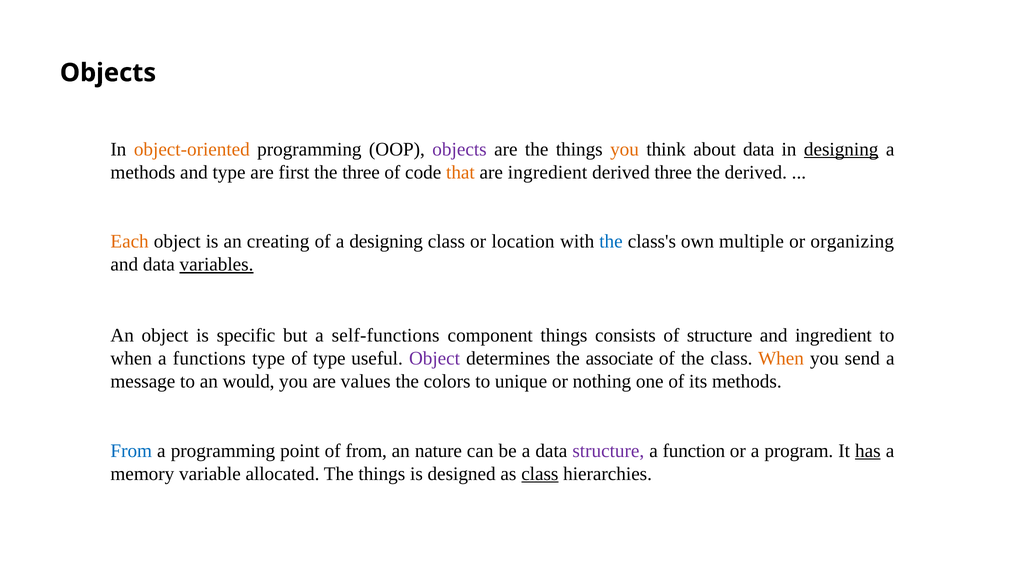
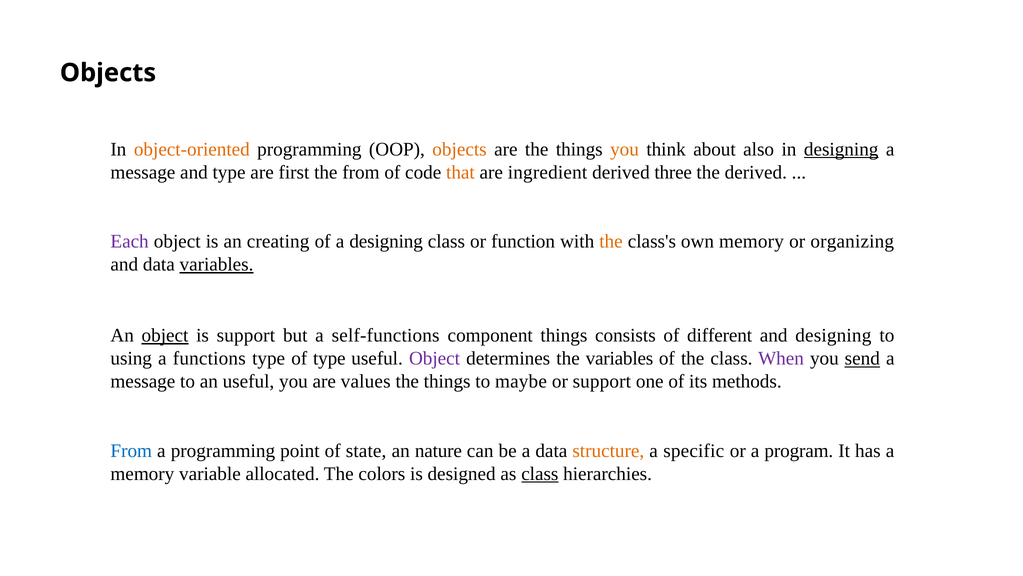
objects colour: purple -> orange (460, 149)
about data: data -> also (759, 149)
methods: methods -> message (143, 172)
the three: three -> from (361, 172)
Each colour: orange -> purple (130, 241)
location: location -> function (523, 241)
the colour: blue -> orange (611, 241)
own multiple: multiple -> memory (751, 241)
object underline: none -> present (165, 335)
is specific: specific -> support (246, 335)
of structure: structure -> different (720, 335)
and ingredient: ingredient -> designing (833, 335)
when: when -> using (131, 358)
the associate: associate -> variables (619, 358)
When colour: orange -> purple (781, 358)
send underline: none -> present (862, 358)
an would: would -> useful (248, 381)
colors: colors -> things (447, 381)
unique: unique -> maybe (521, 381)
or nothing: nothing -> support (602, 381)
of from: from -> state (366, 450)
structure colour: purple -> orange (608, 450)
function: function -> specific (694, 450)
has underline: present -> none (868, 450)
allocated The things: things -> colors (382, 473)
